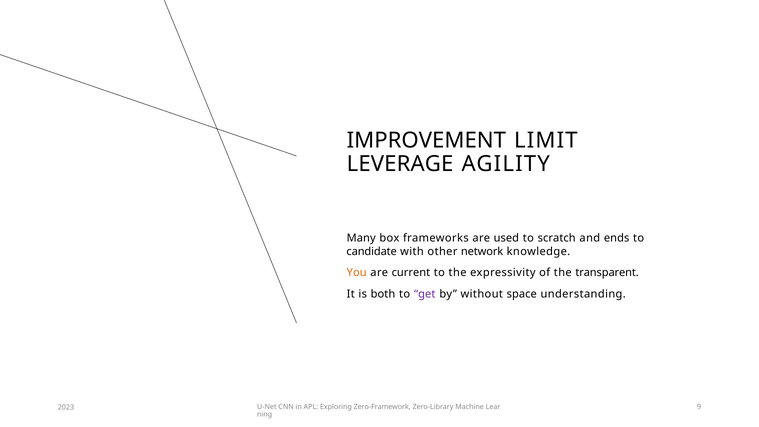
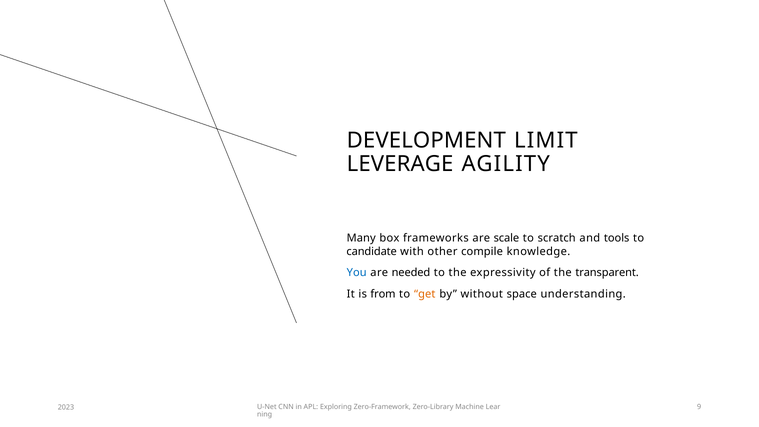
IMPROVEMENT: IMPROVEMENT -> DEVELOPMENT (426, 140)
used: used -> scale (506, 238)
ends: ends -> tools (617, 238)
network: network -> compile (482, 251)
You colour: orange -> blue (357, 273)
current: current -> needed (411, 273)
both: both -> from (383, 294)
get colour: purple -> orange (425, 294)
